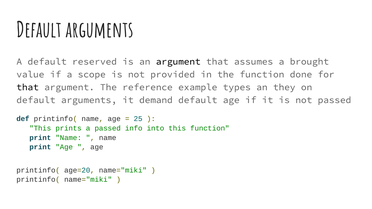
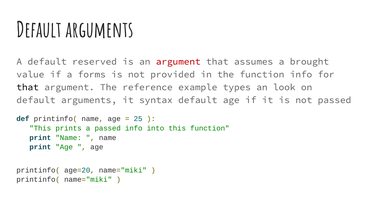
argument colour: black -> red (178, 62)
scope: scope -> forms (92, 74)
function done: done -> info (301, 74)
they: they -> look (284, 87)
demand: demand -> syntax (156, 100)
